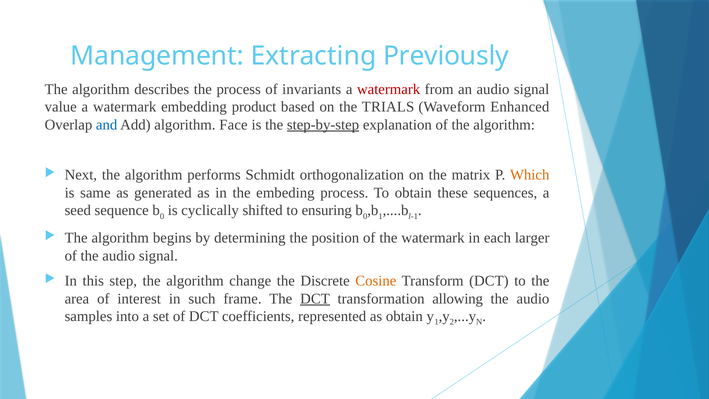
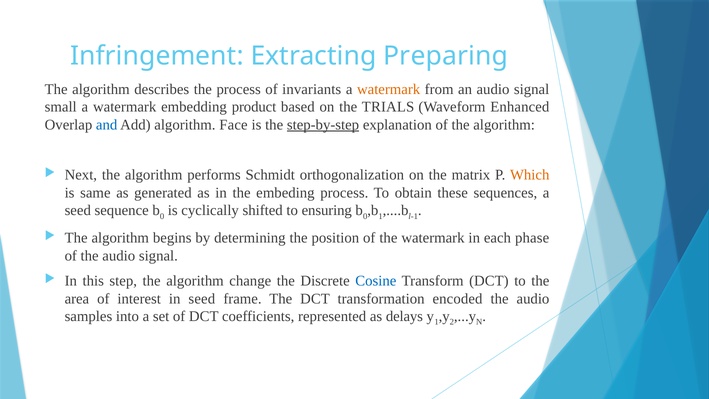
Management: Management -> Infringement (157, 56)
Previously: Previously -> Preparing (446, 56)
watermark colour: red -> orange (389, 89)
value: value -> small (61, 107)
larger: larger -> phase (532, 238)
Cosine colour: orange -> blue (376, 281)
in such: such -> seed (202, 299)
DCT underline: present -> none (315, 299)
allowing: allowing -> encoded (458, 299)
as obtain: obtain -> delays (404, 316)
